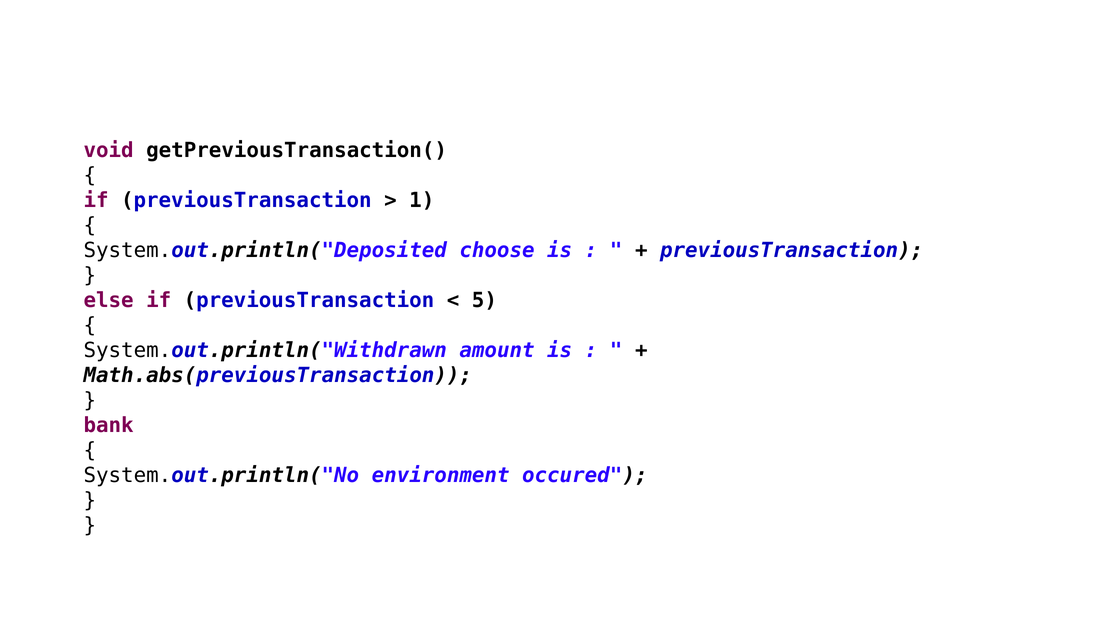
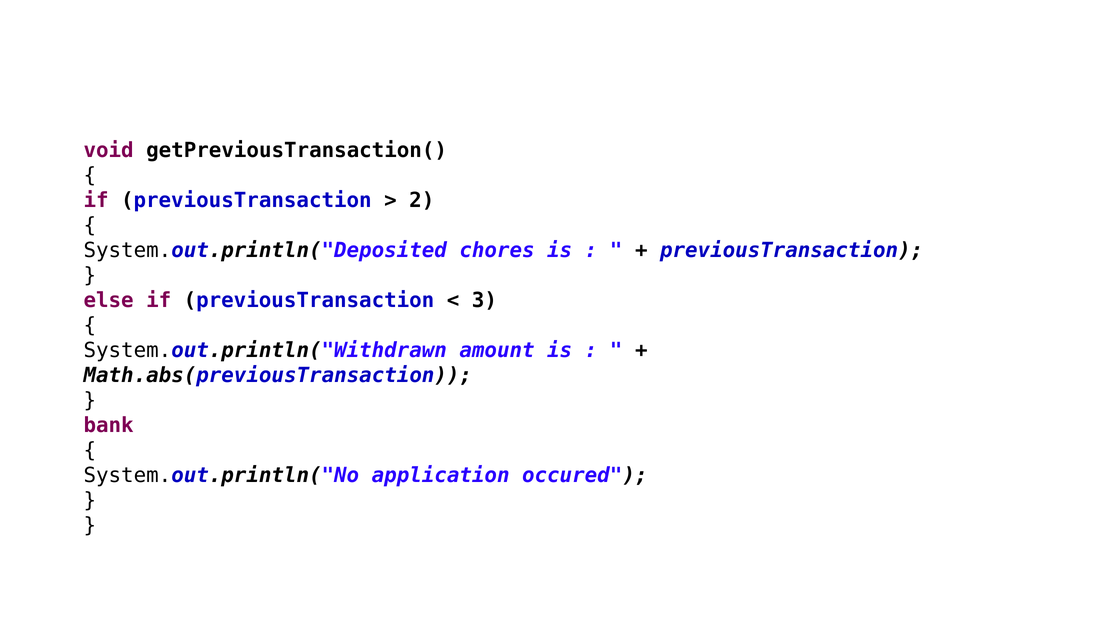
1: 1 -> 2 (422, 200)
choose: choose -> chores (497, 250)
5: 5 -> 3 (484, 300)
environment: environment -> application (441, 475)
